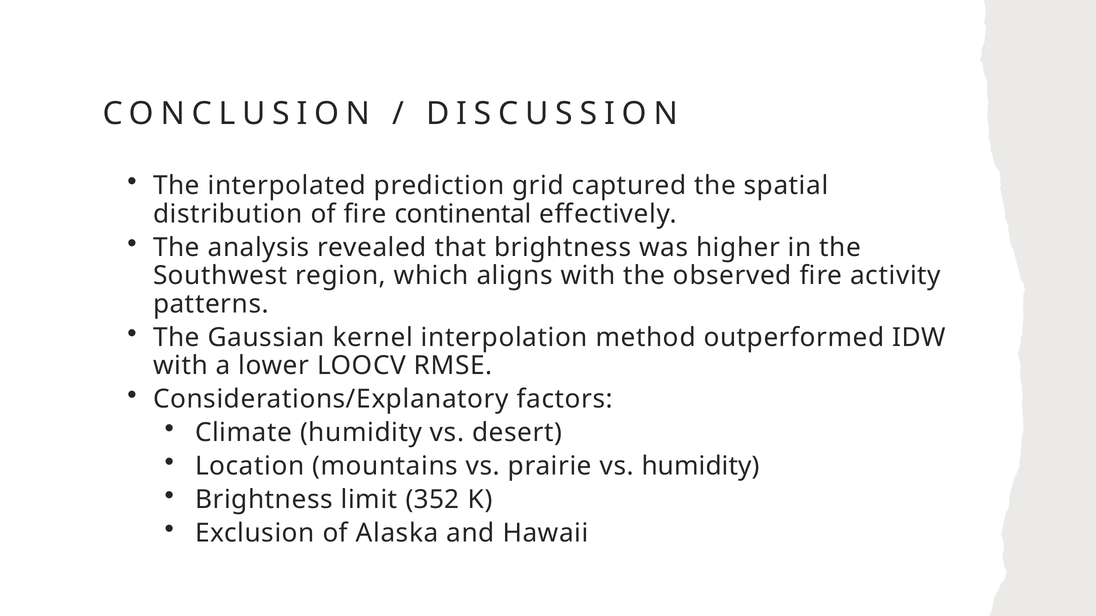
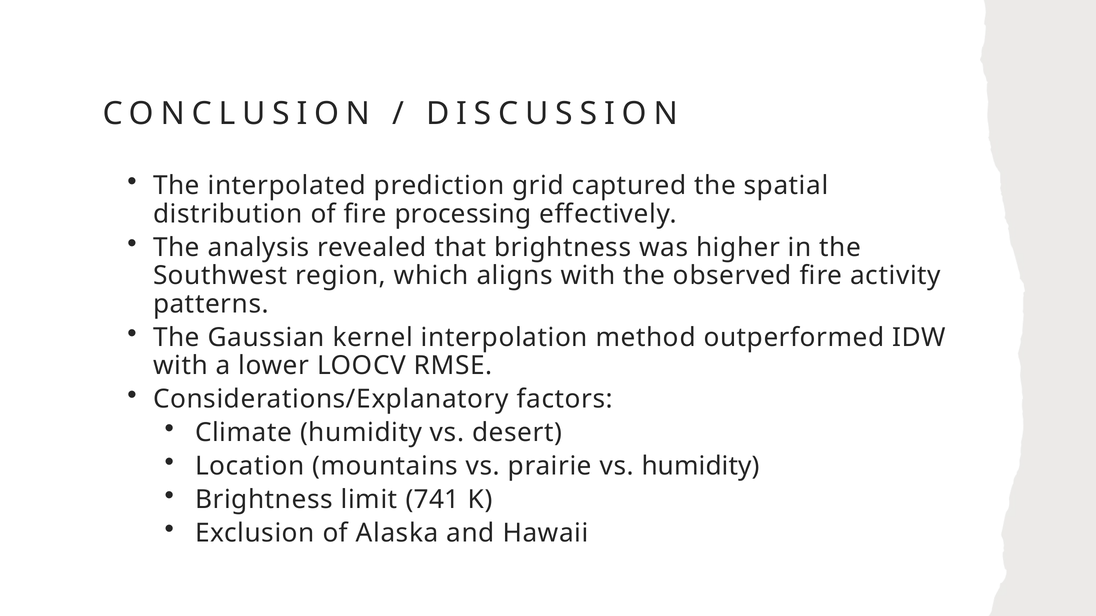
continental: continental -> processing (463, 214)
352: 352 -> 741 (433, 500)
